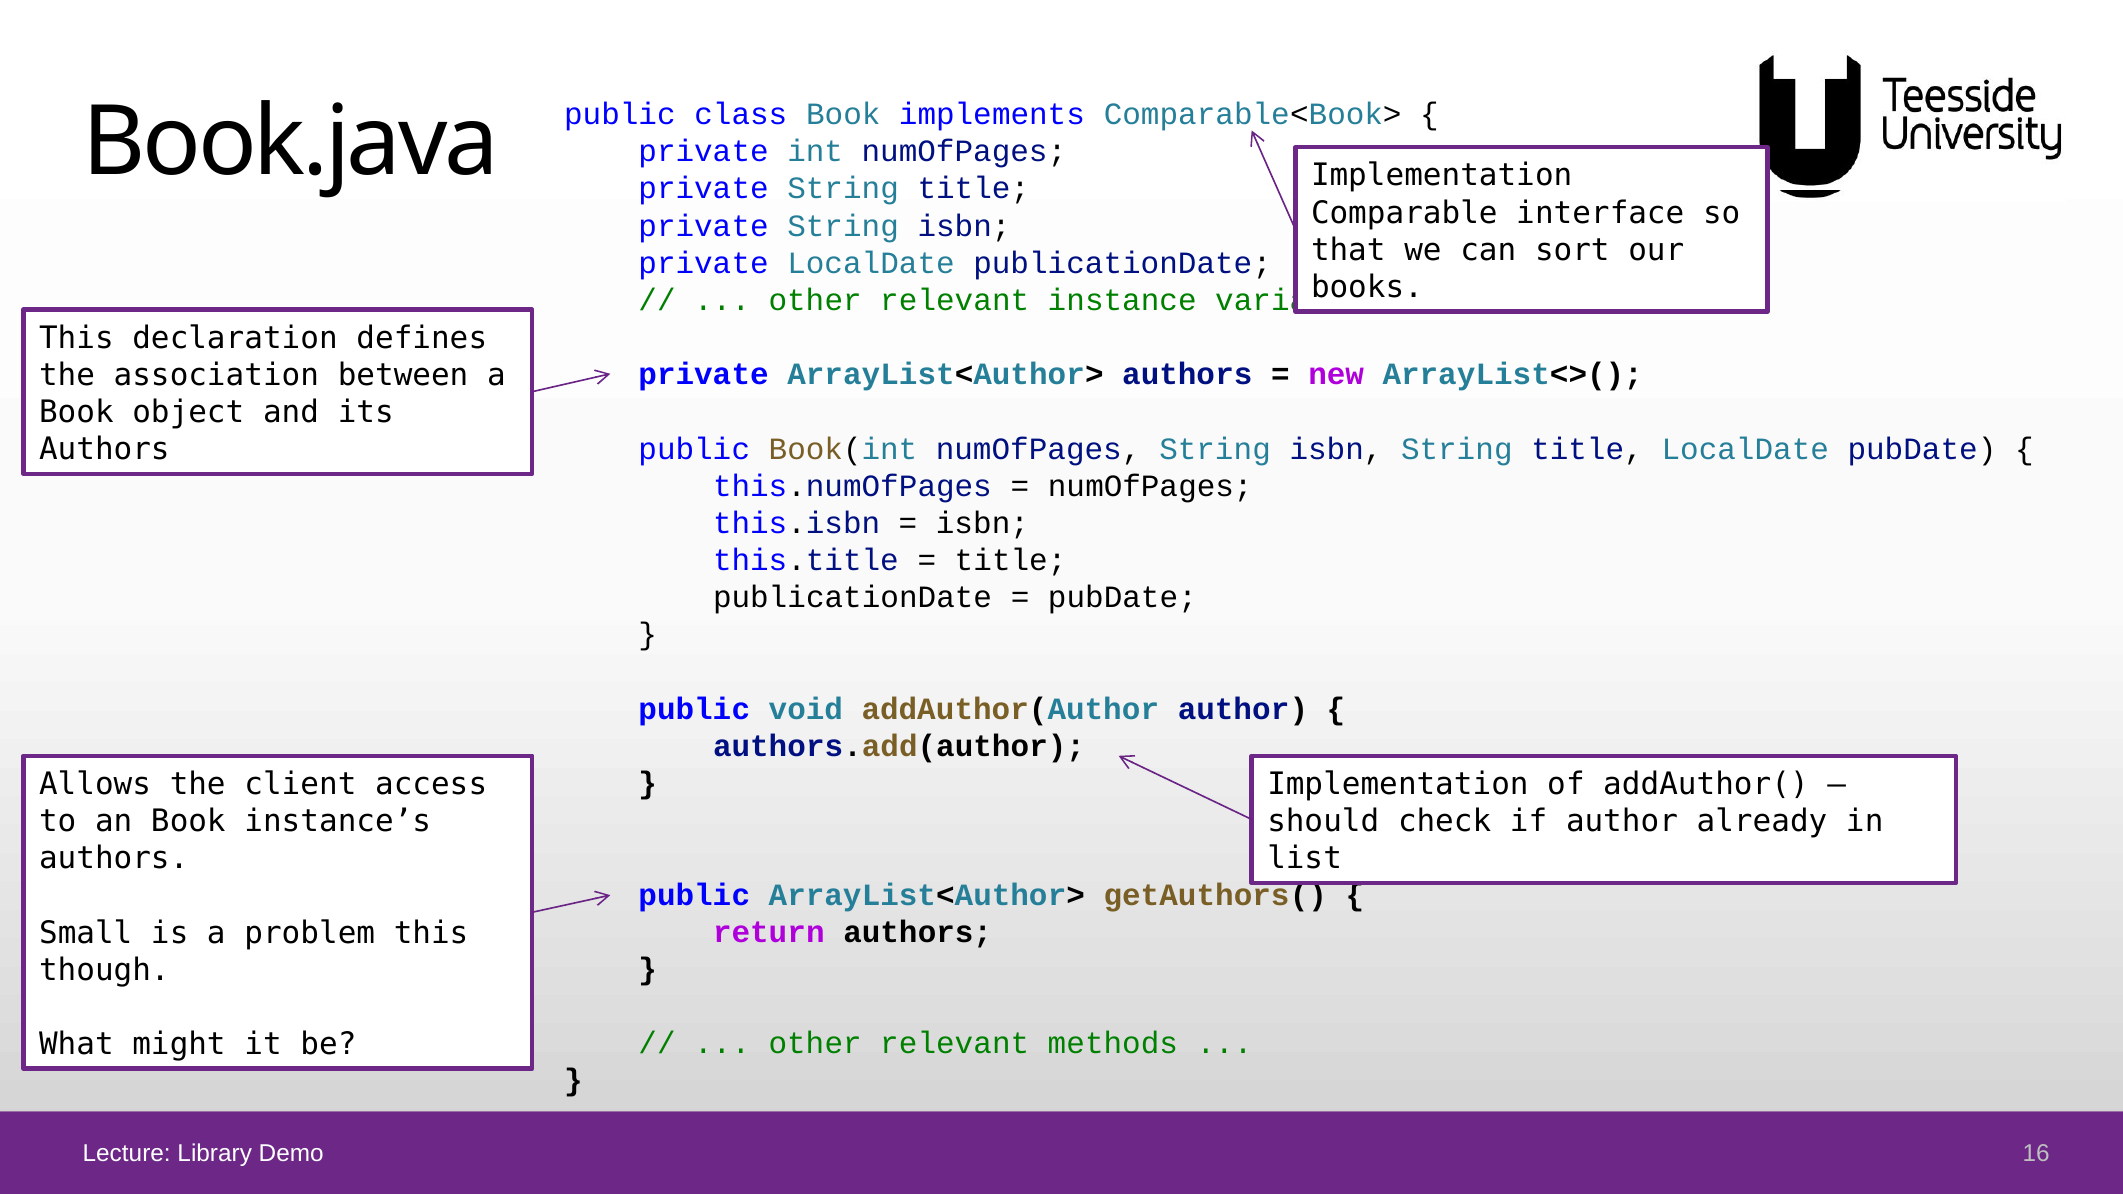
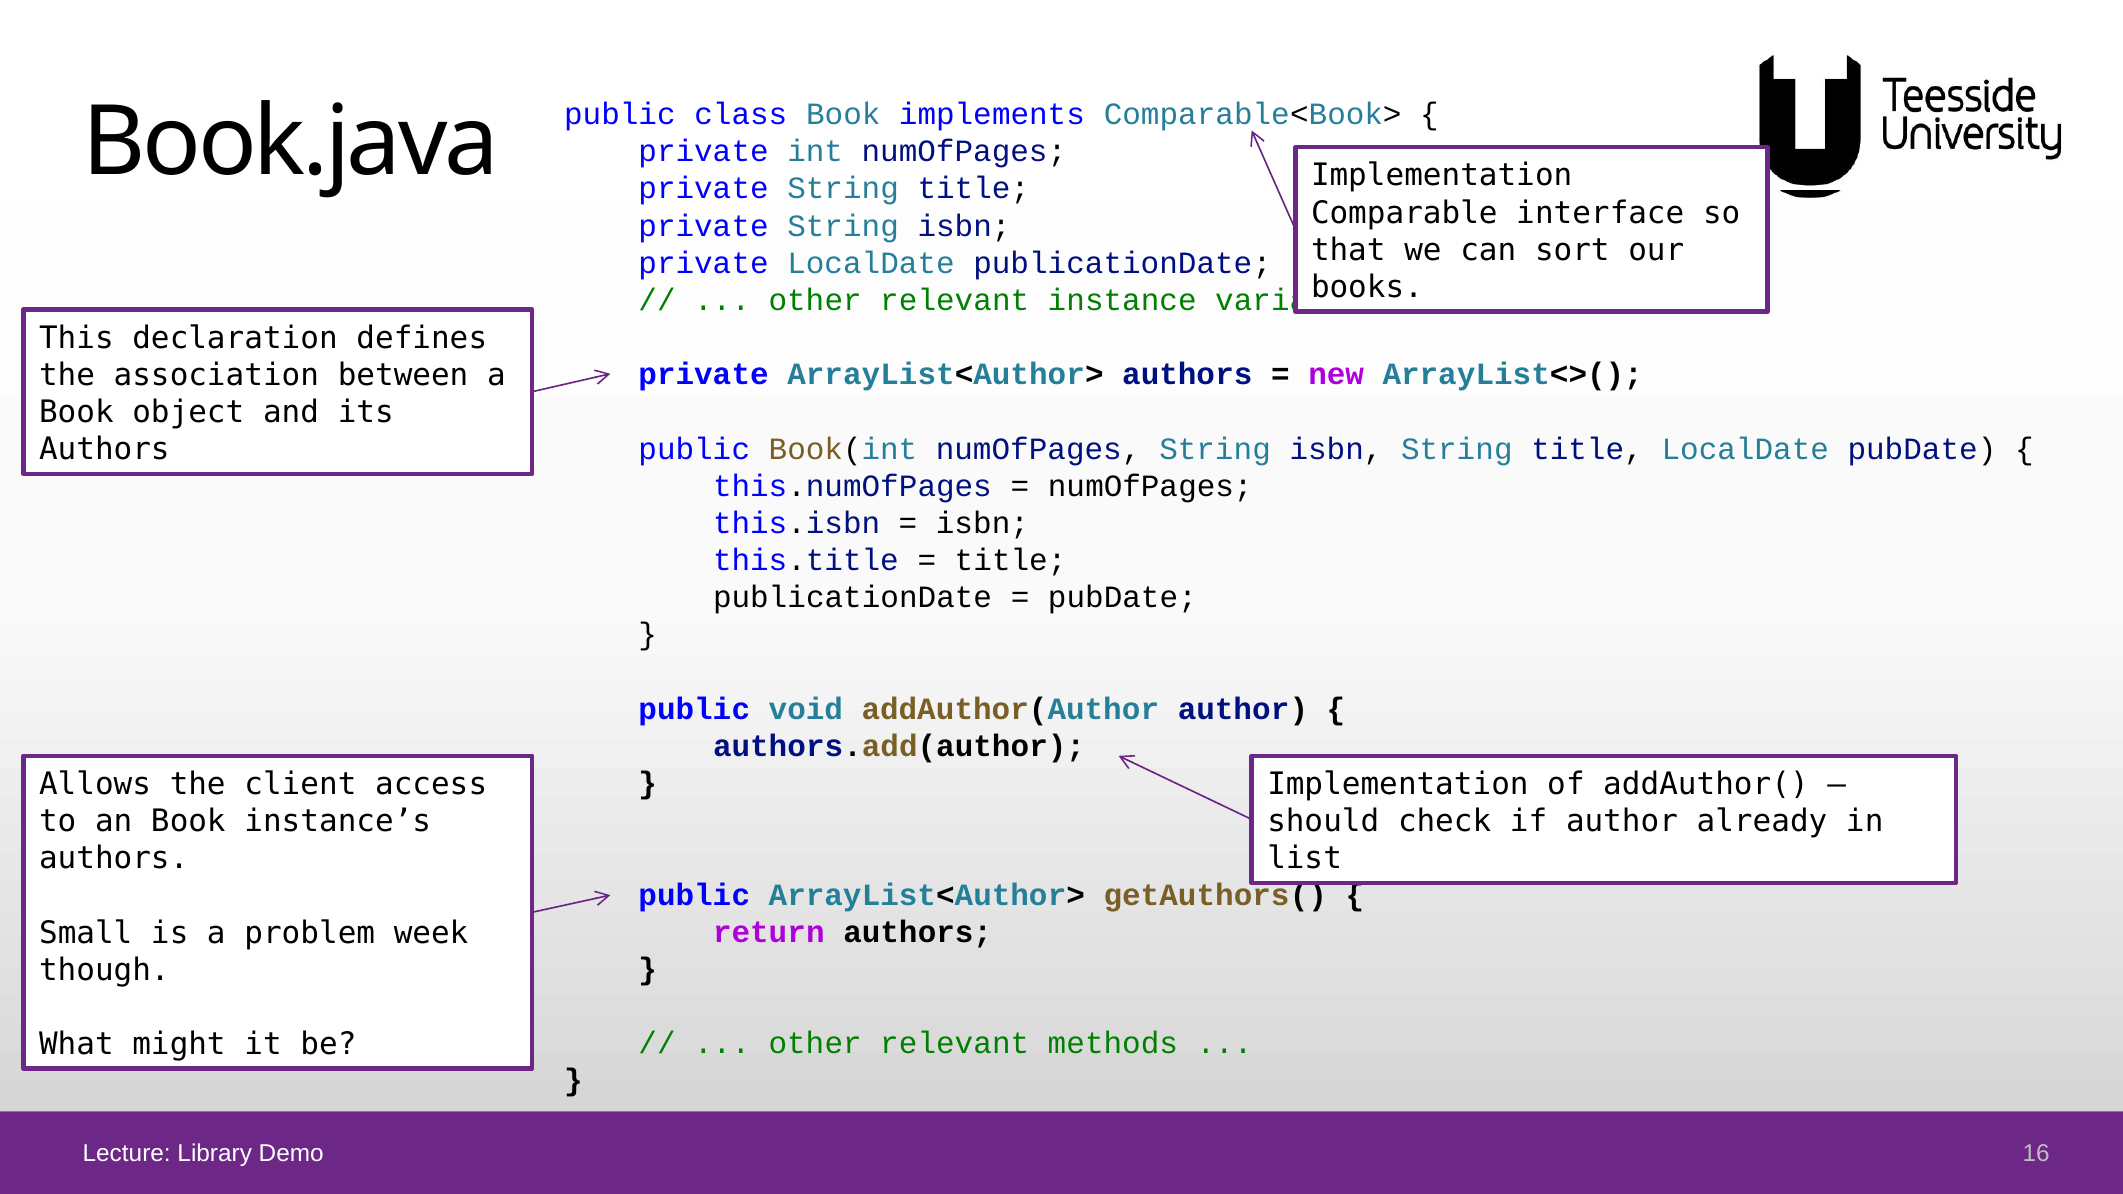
problem this: this -> week (431, 933)
